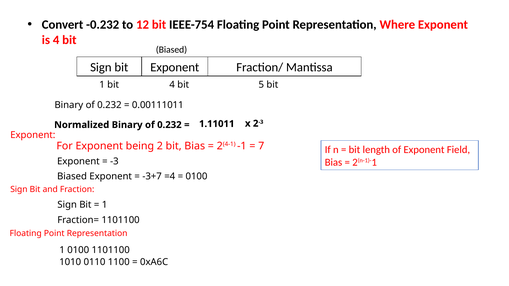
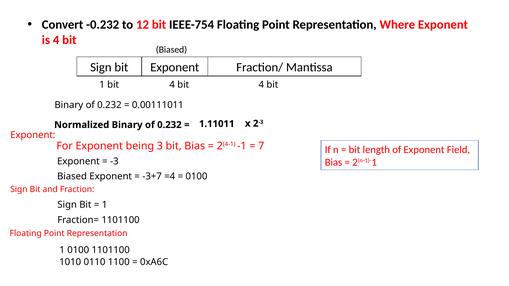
bit 5: 5 -> 4 (261, 85)
2: 2 -> 3 (160, 146)
